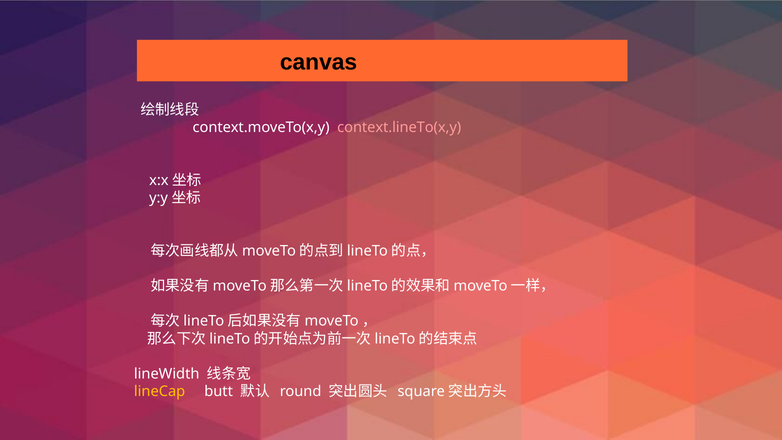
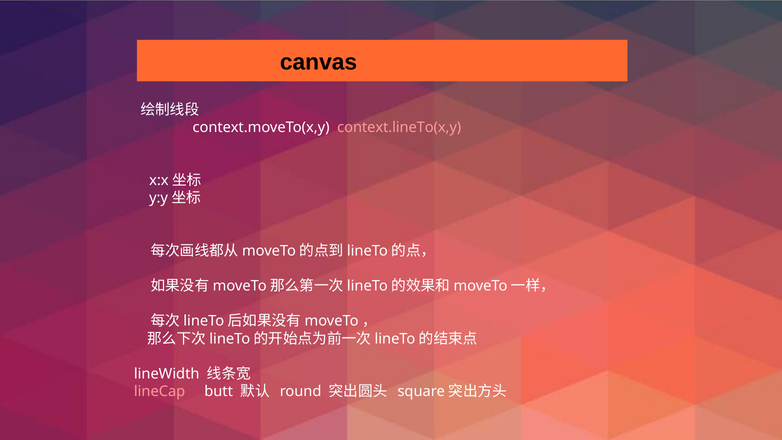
lineCap colour: yellow -> pink (160, 391)
